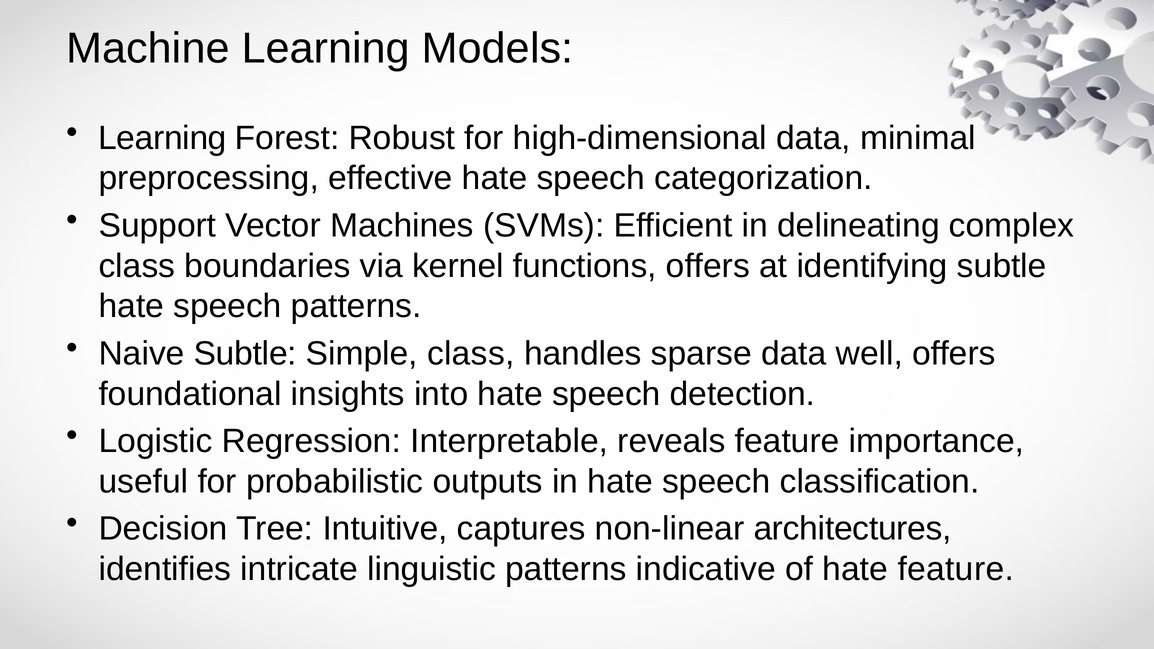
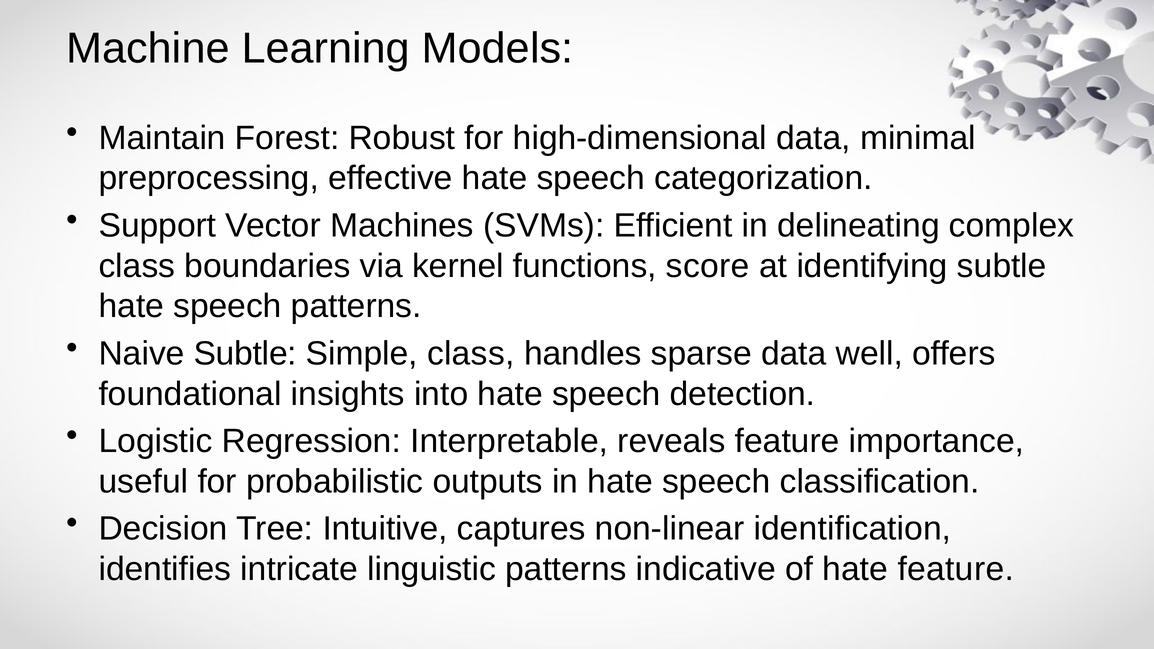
Learning: Learning -> Maintain (162, 138)
functions offers: offers -> score (708, 266)
architectures: architectures -> identification (852, 529)
